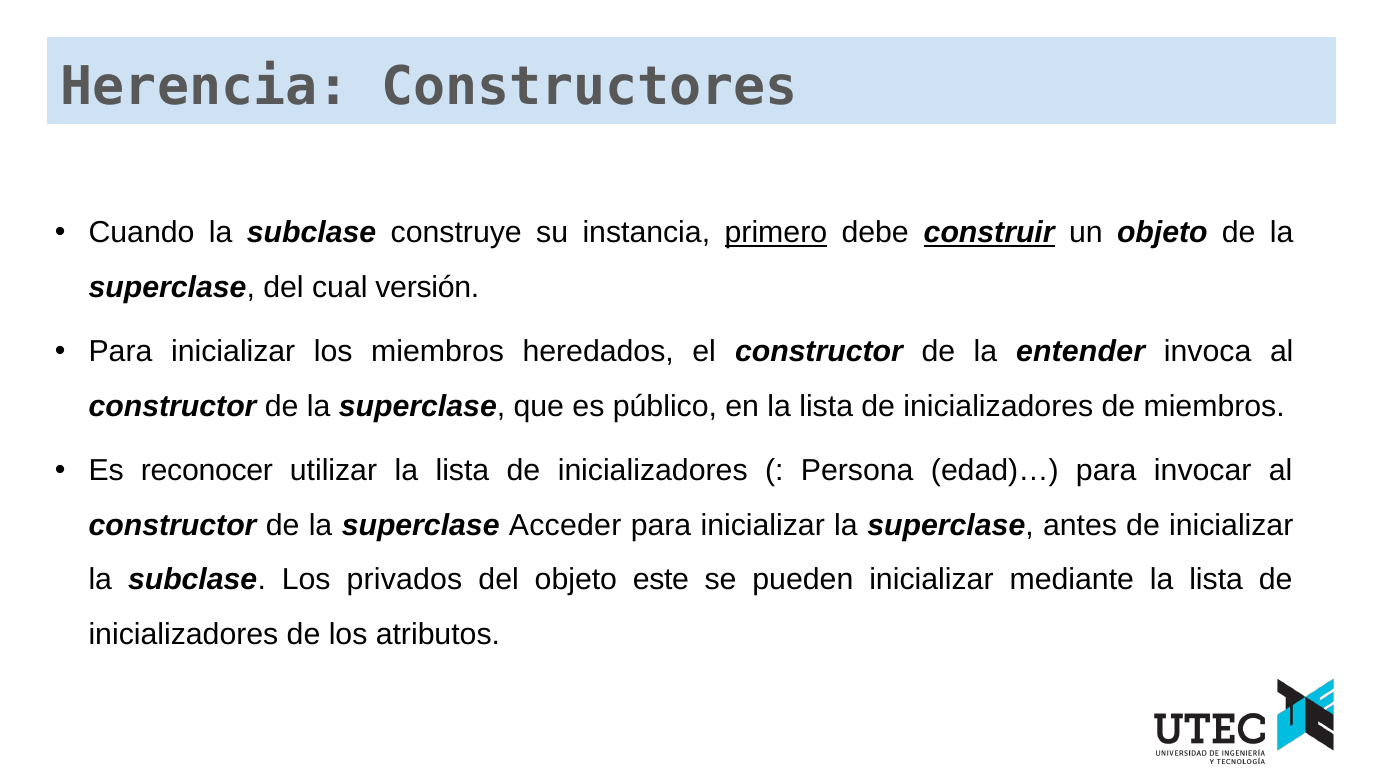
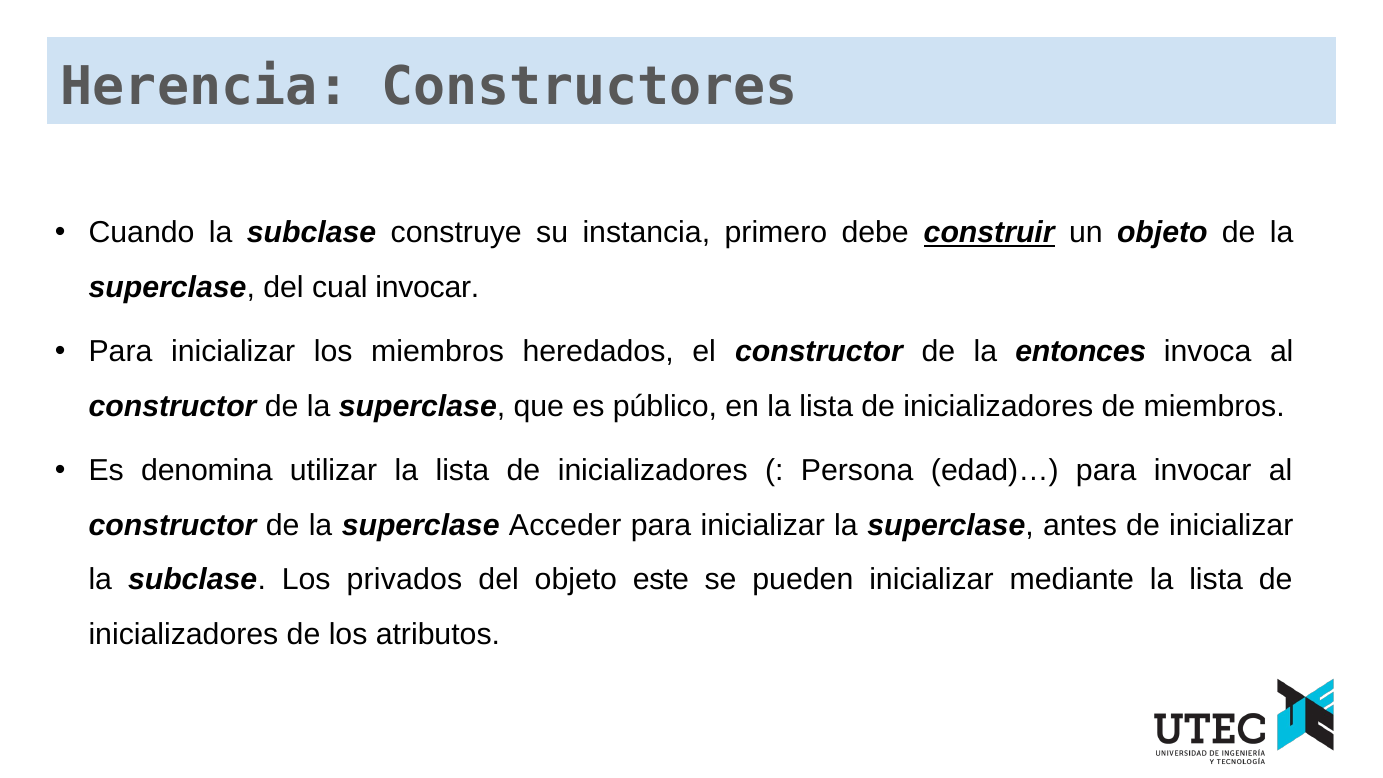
primero underline: present -> none (776, 233)
cual versión: versión -> invocar (427, 287)
entender: entender -> entonces (1081, 352)
reconocer: reconocer -> denomina (207, 471)
